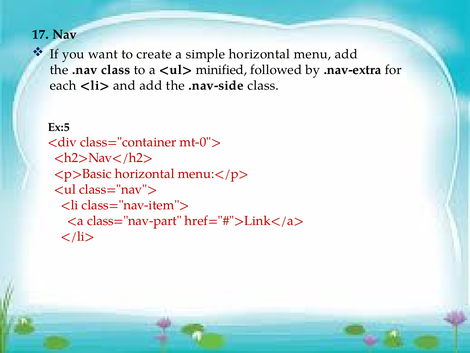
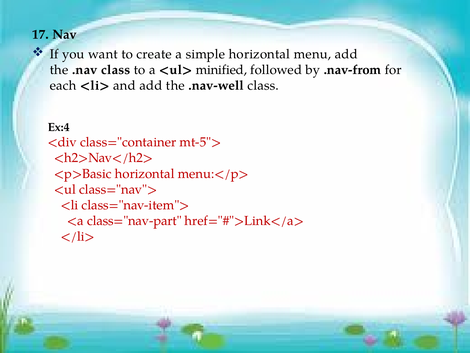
.nav-extra: .nav-extra -> .nav-from (352, 70)
.nav-side: .nav-side -> .nav-well (216, 86)
Ex:5: Ex:5 -> Ex:4 (59, 127)
mt-0">: mt-0"> -> mt-5"> (200, 142)
